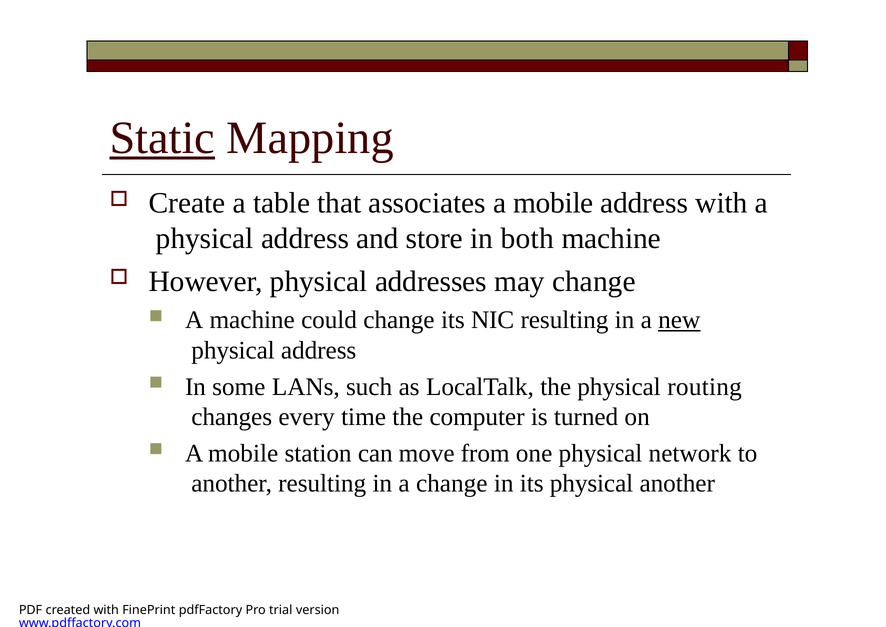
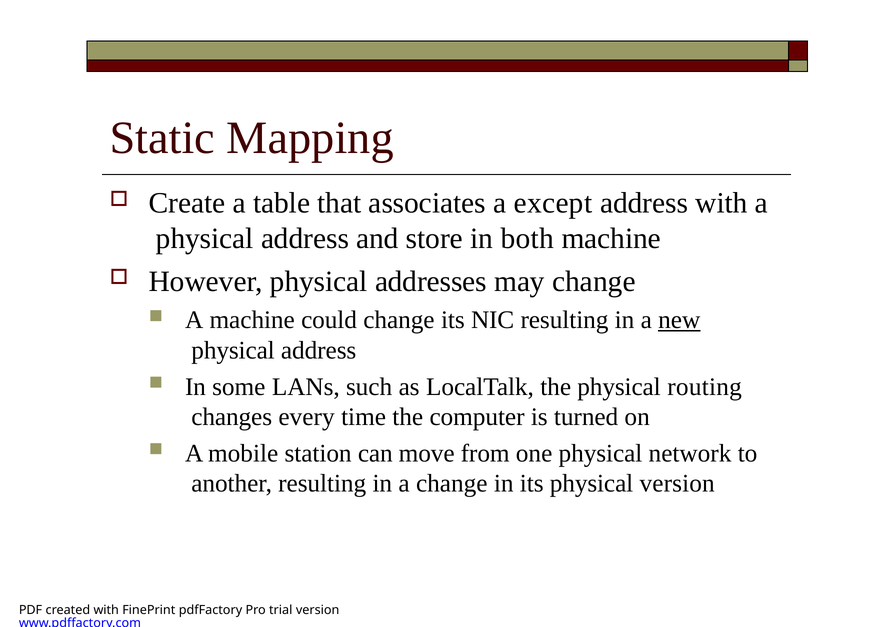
Static underline: present -> none (162, 138)
associates a mobile: mobile -> except (553, 203)
physical another: another -> version (677, 483)
